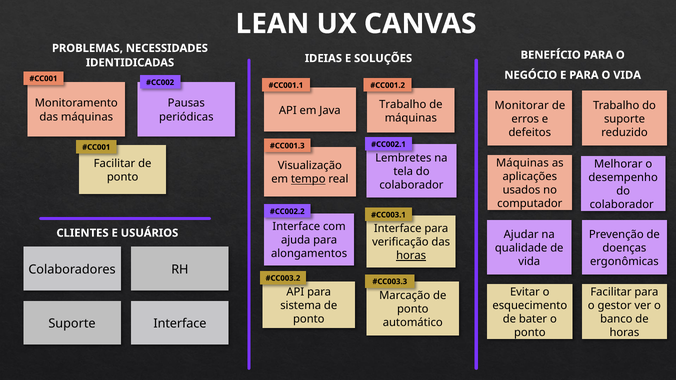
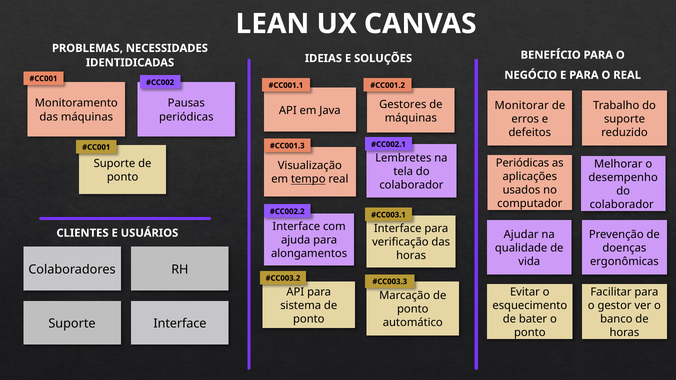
O VIDA: VIDA -> REAL (627, 75)
Trabalho: Trabalho -> Gestores (403, 104)
Máquinas: Máquinas -> Periódicas (523, 163)
Facilitar: Facilitar -> Suporte (115, 164)
horas underline: present -> none (411, 256)
